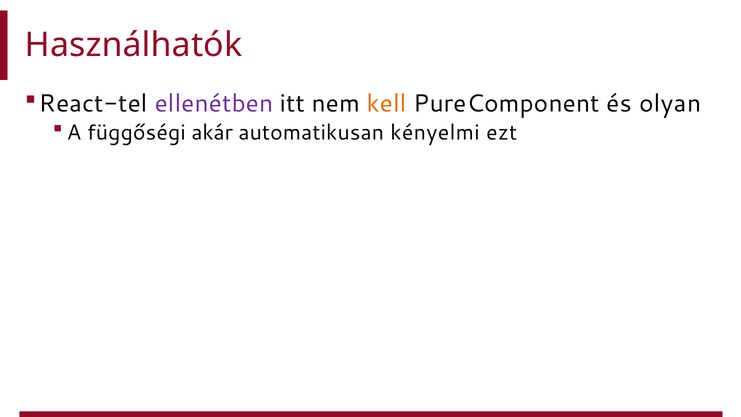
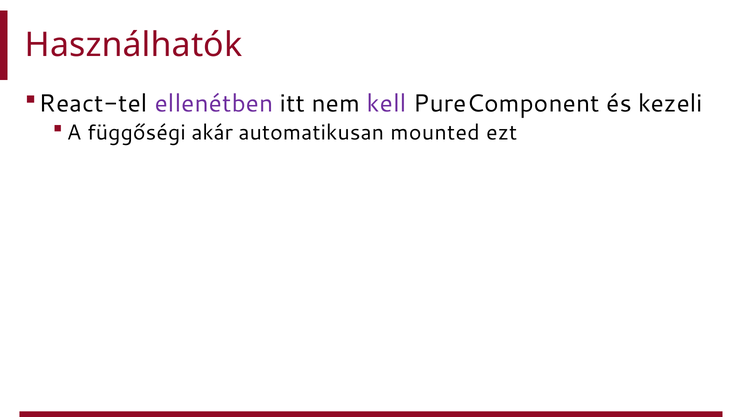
kell colour: orange -> purple (387, 103)
olyan: olyan -> kezeli (670, 103)
kényelmi: kényelmi -> mounted (435, 132)
